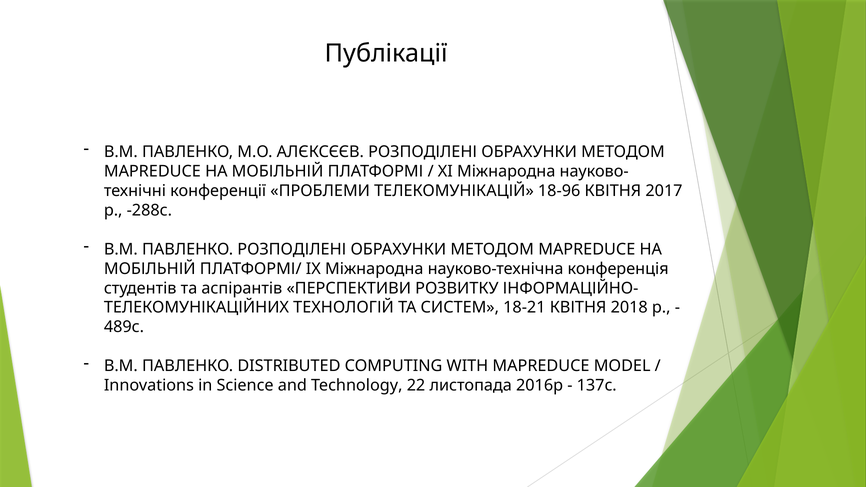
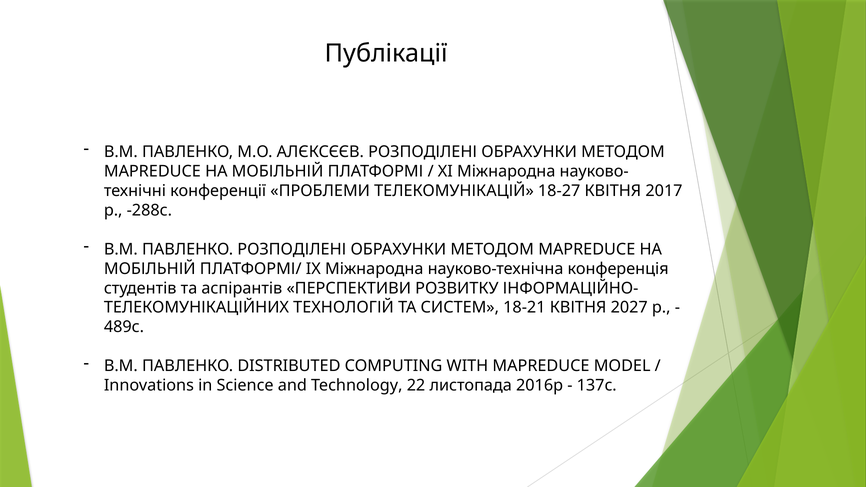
18-96: 18-96 -> 18-27 (559, 191)
2018: 2018 -> 2027 (629, 308)
